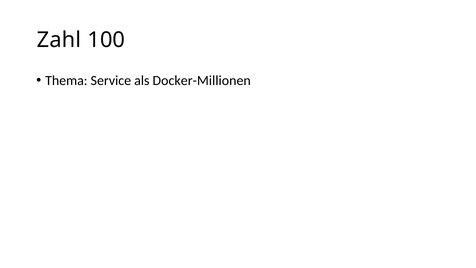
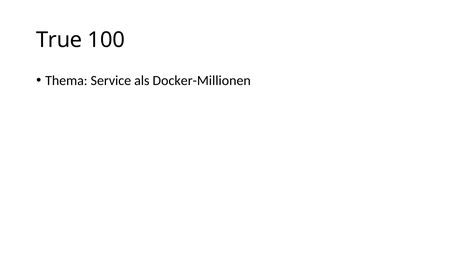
Zahl: Zahl -> True (59, 40)
